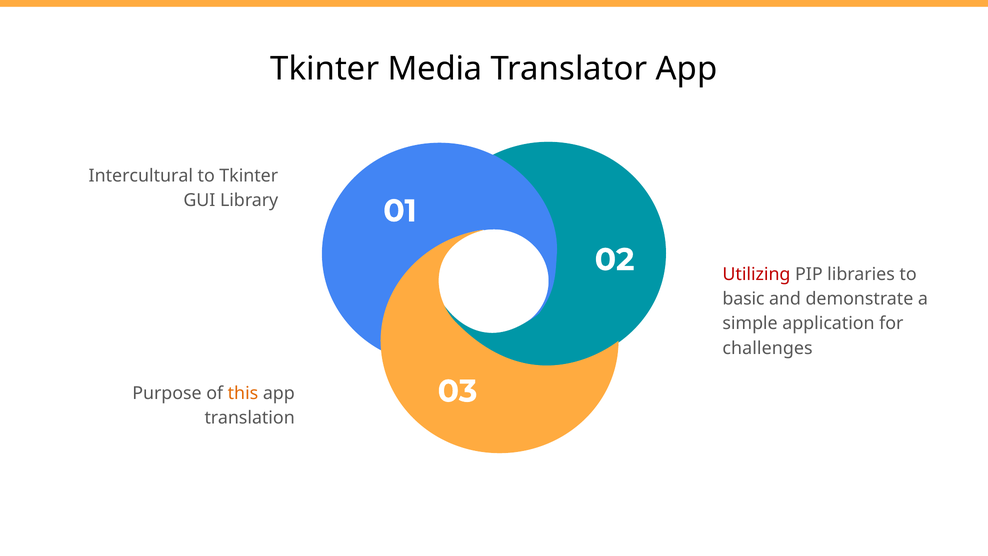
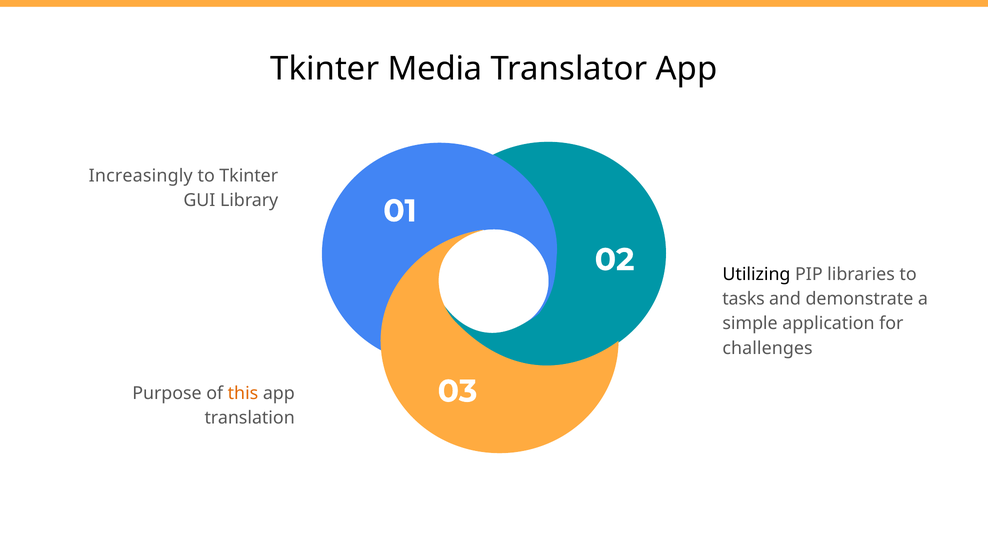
Intercultural: Intercultural -> Increasingly (141, 176)
Utilizing colour: red -> black (756, 274)
basic: basic -> tasks (744, 299)
